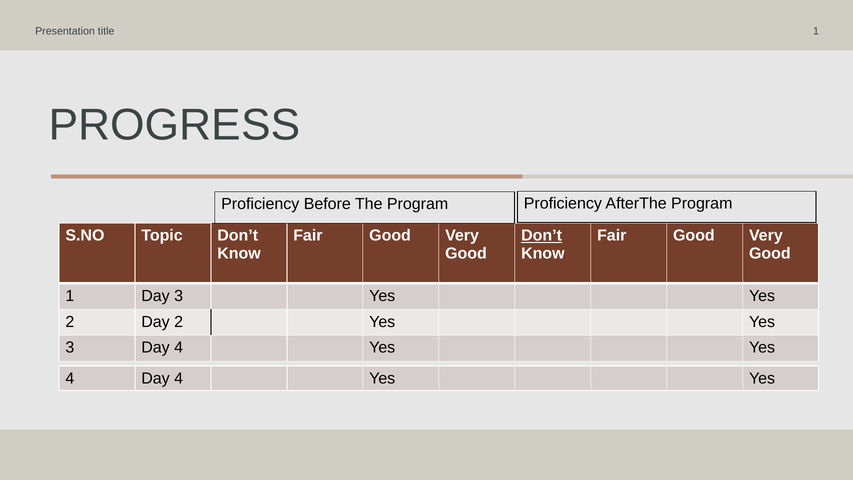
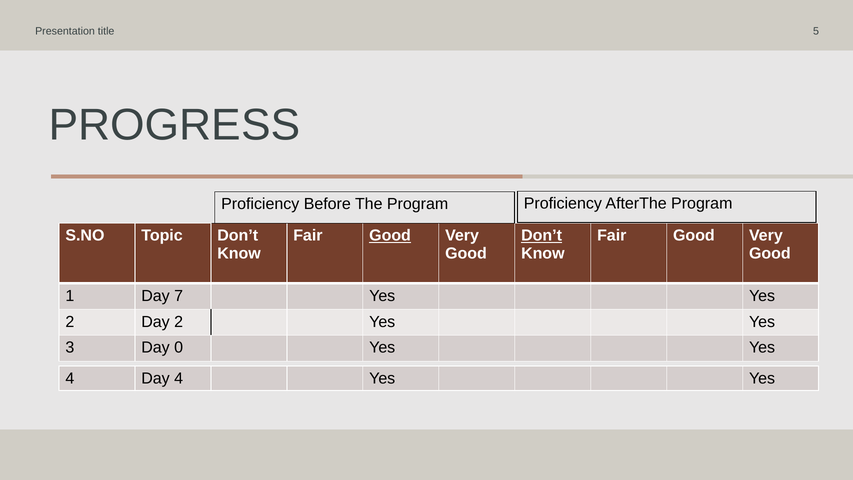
title 1: 1 -> 5 (816, 31)
Good underline: none -> present (390, 236)
Day 3: 3 -> 7 (179, 296)
3 Day 4: 4 -> 0 (179, 348)
